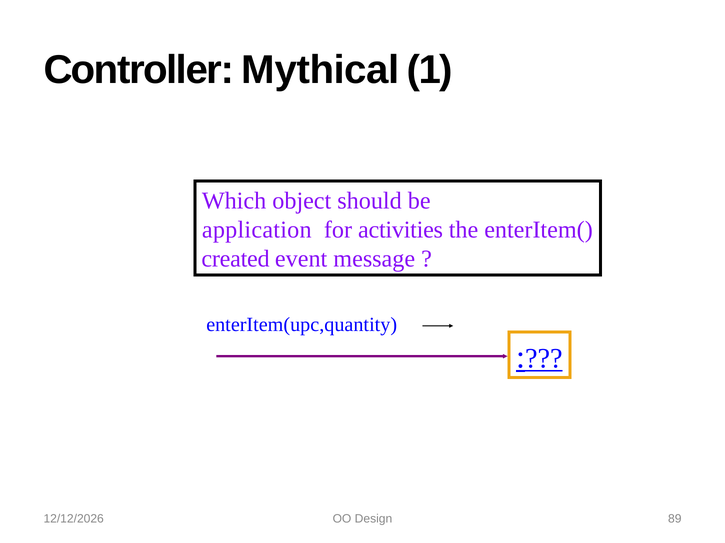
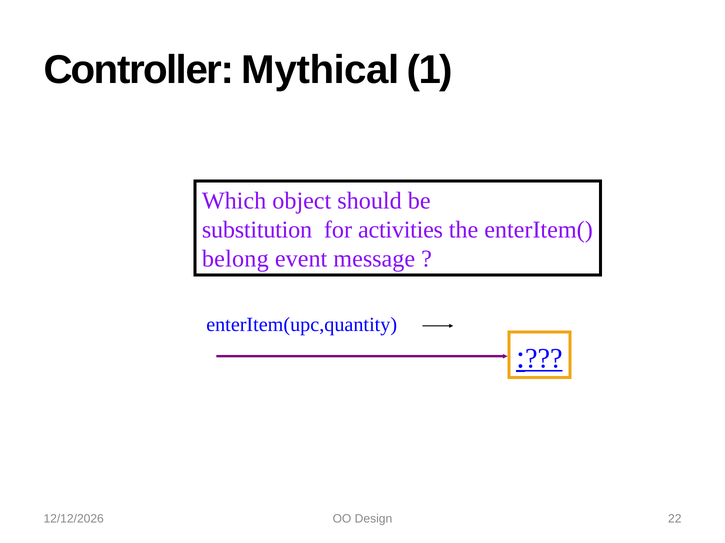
application: application -> substitution (257, 230)
created: created -> belong (235, 259)
89: 89 -> 22 (675, 519)
